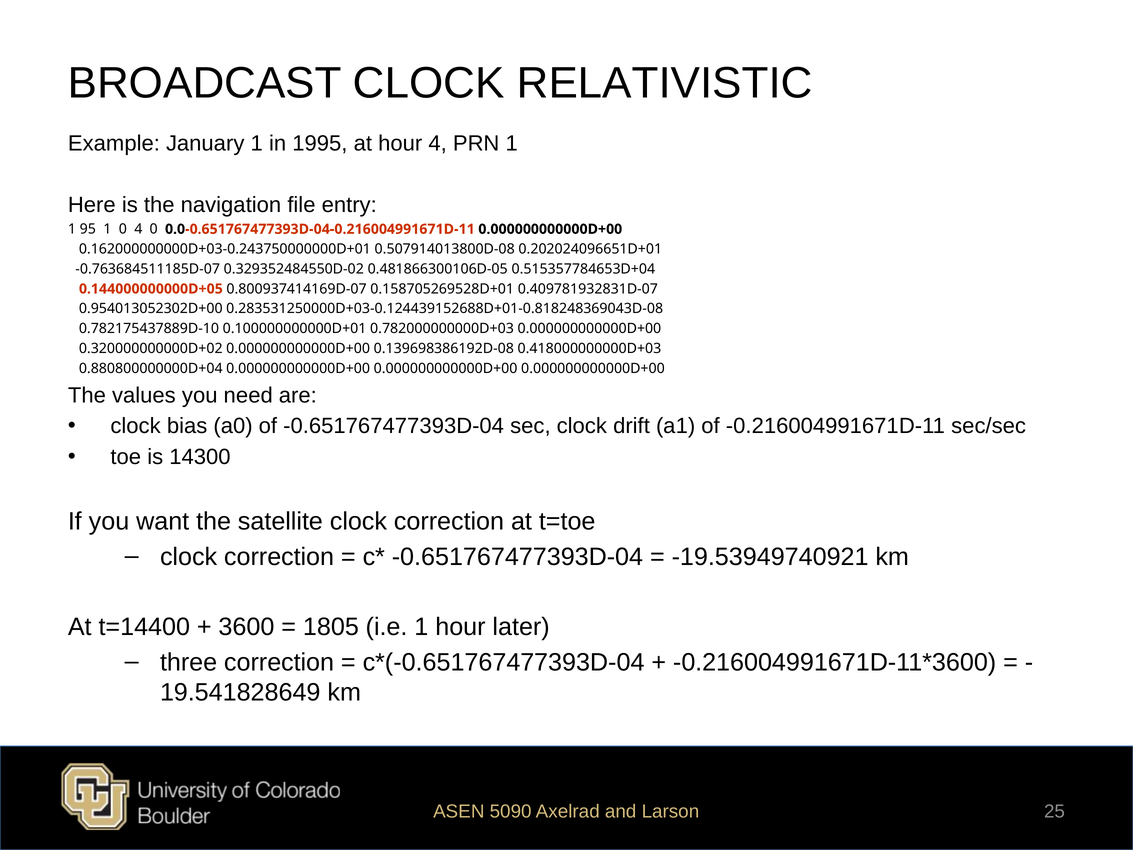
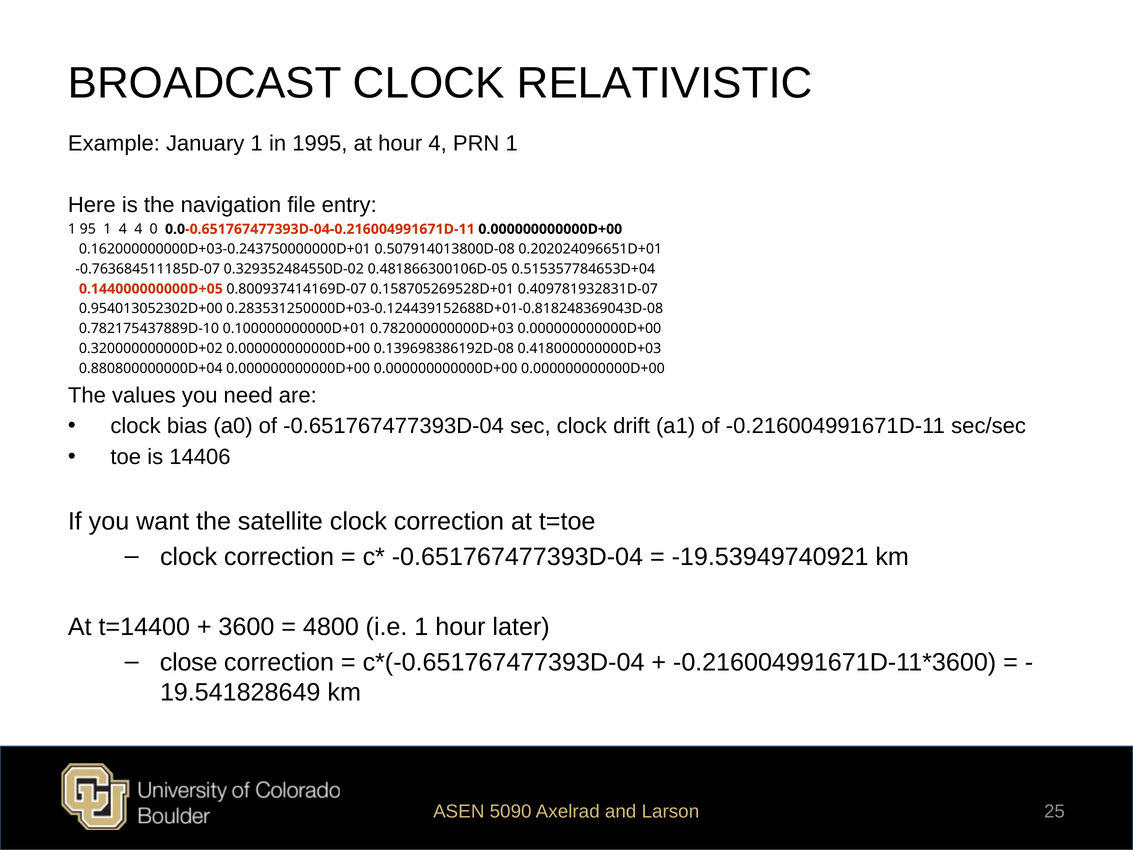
1 0: 0 -> 4 (123, 229)
14300: 14300 -> 14406 (200, 457)
1805: 1805 -> 4800 (331, 627)
three: three -> close (189, 662)
